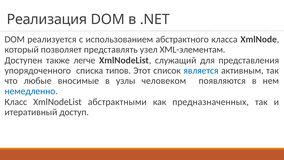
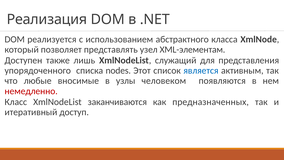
легче: легче -> лишь (84, 60)
типов: типов -> nodes (118, 71)
немедленно colour: blue -> red (31, 91)
абстрактными: абстрактными -> заканчиваются (117, 102)
